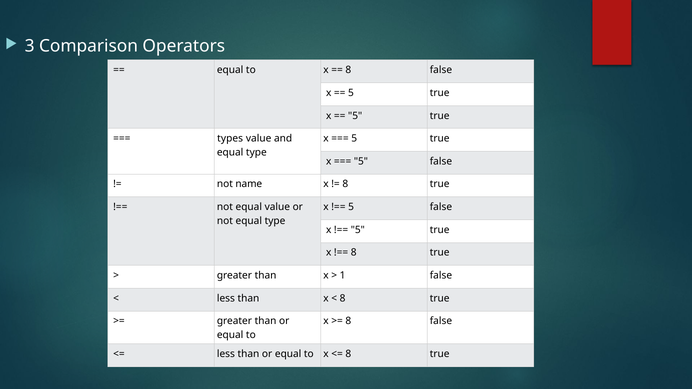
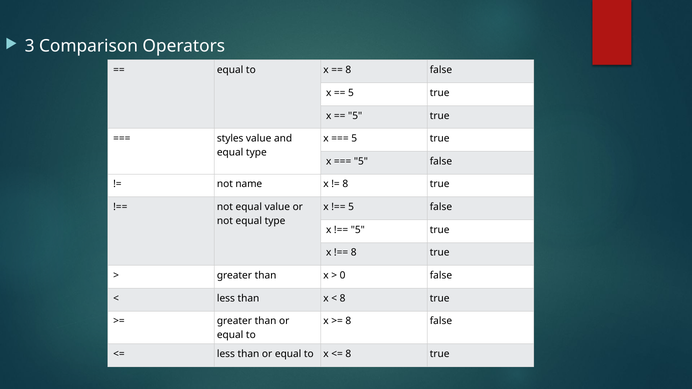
types: types -> styles (230, 139)
1: 1 -> 0 (343, 276)
